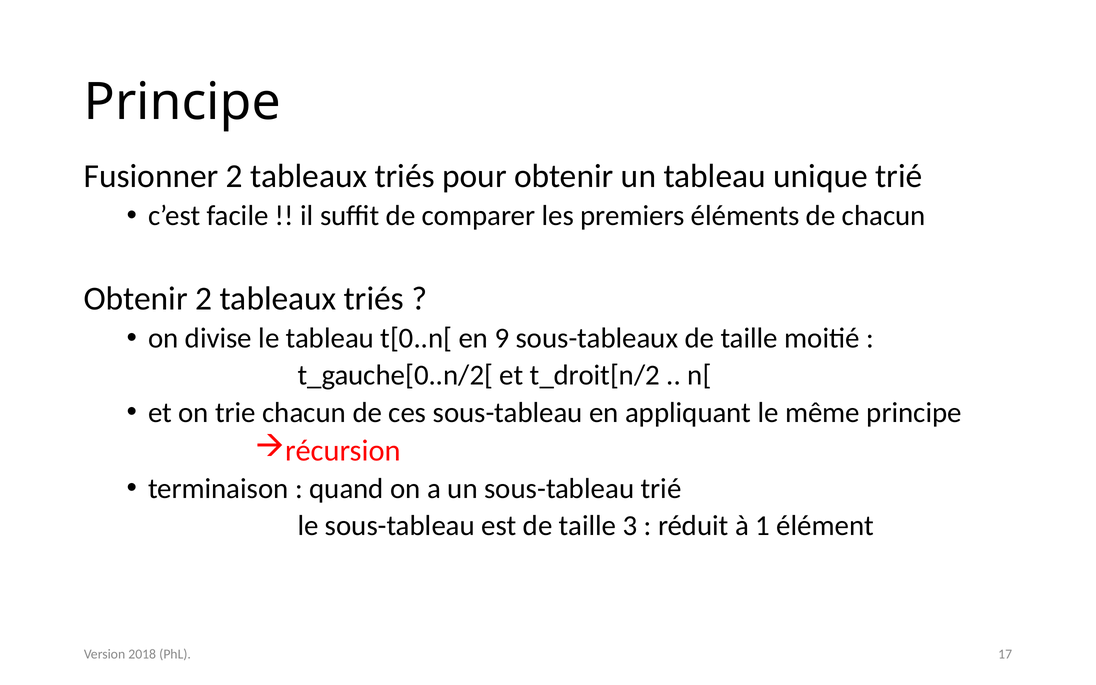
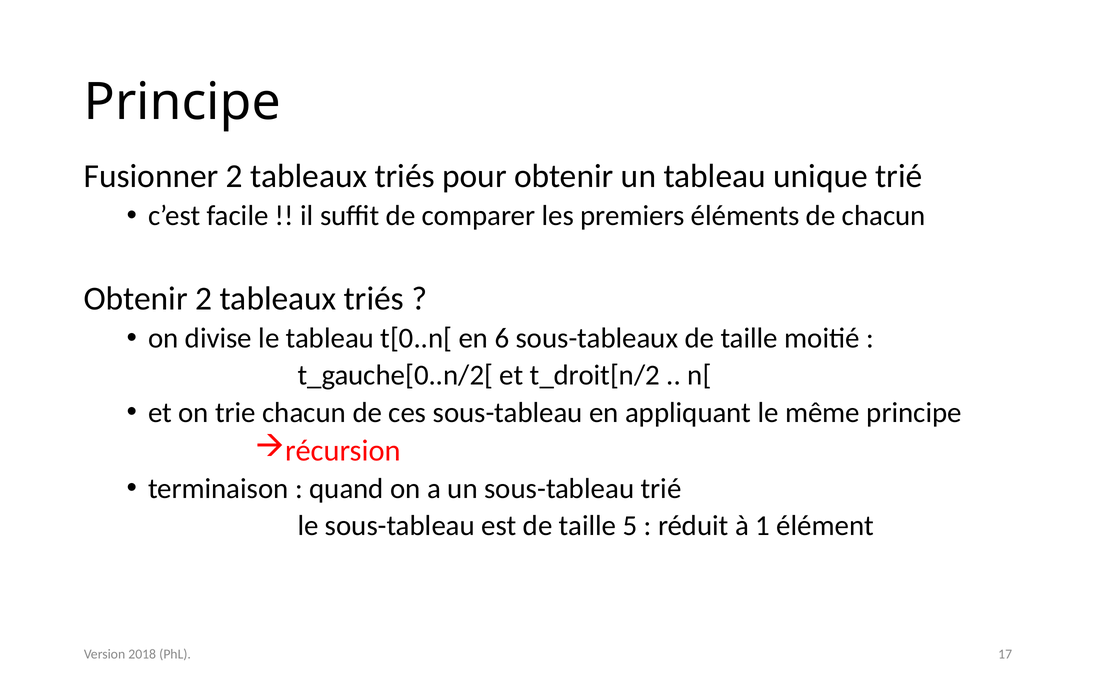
9: 9 -> 6 (502, 338)
3: 3 -> 5 (630, 526)
